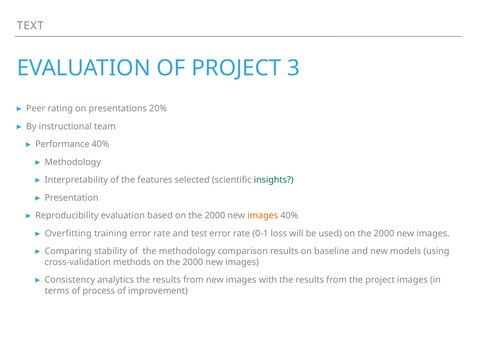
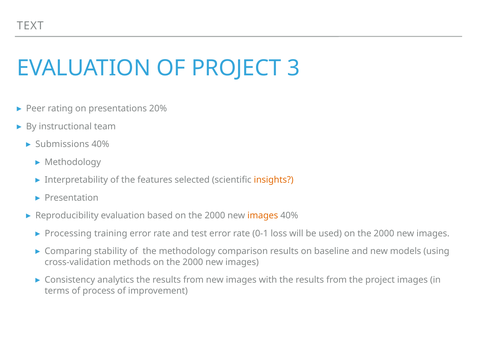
Performance: Performance -> Submissions (62, 144)
insights colour: green -> orange (274, 180)
Overfitting: Overfitting -> Processing (68, 233)
